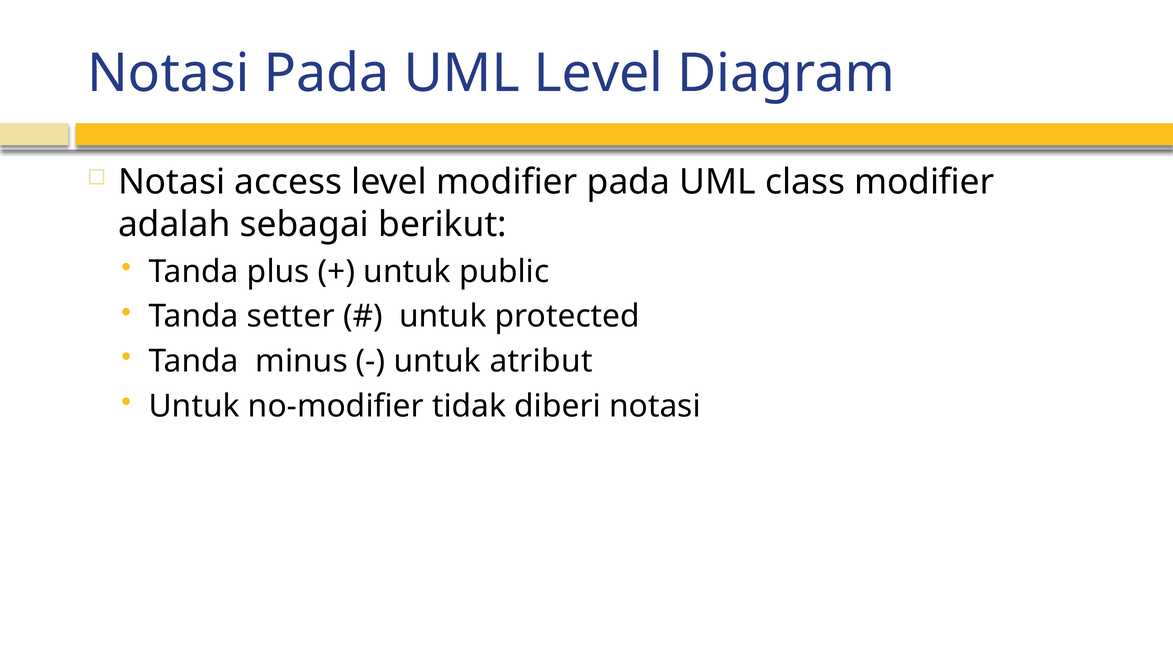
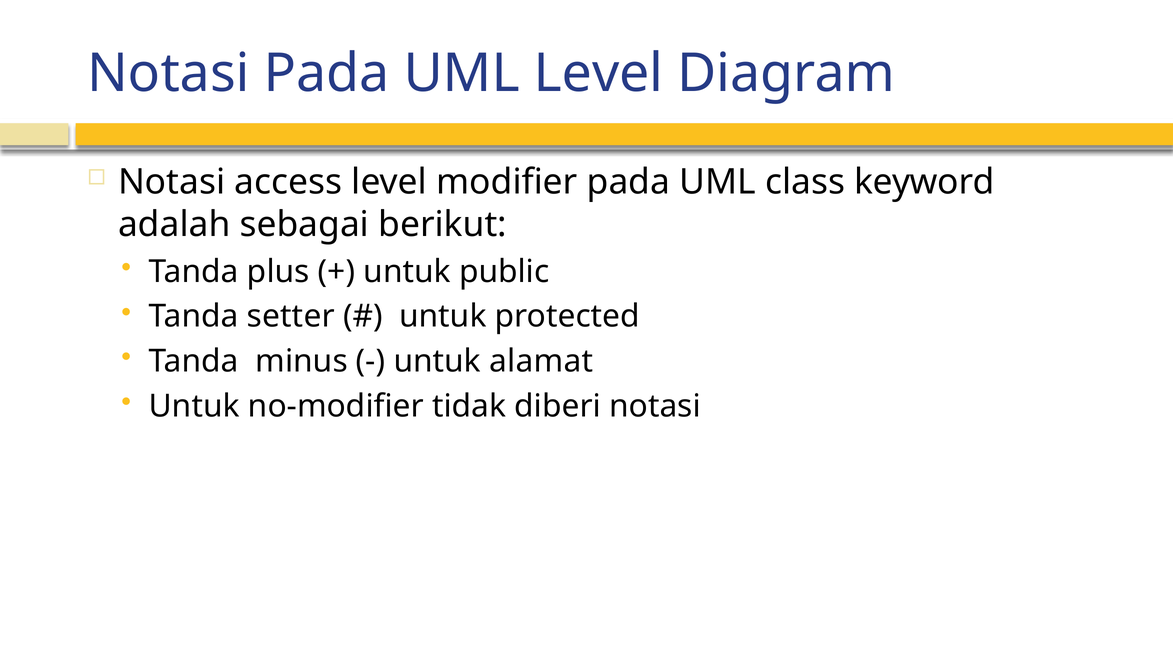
class modifier: modifier -> keyword (924, 182)
atribut: atribut -> alamat (541, 361)
